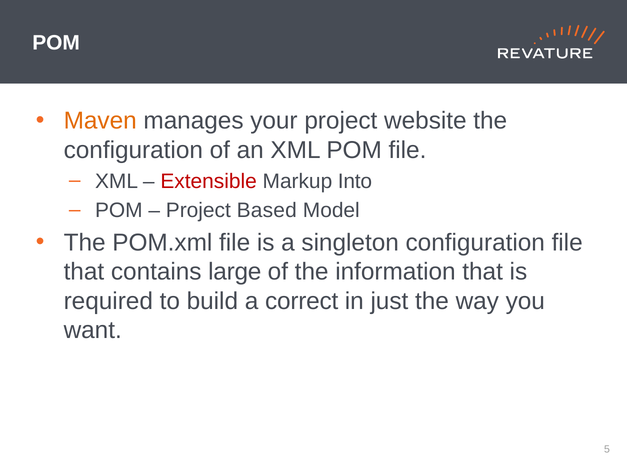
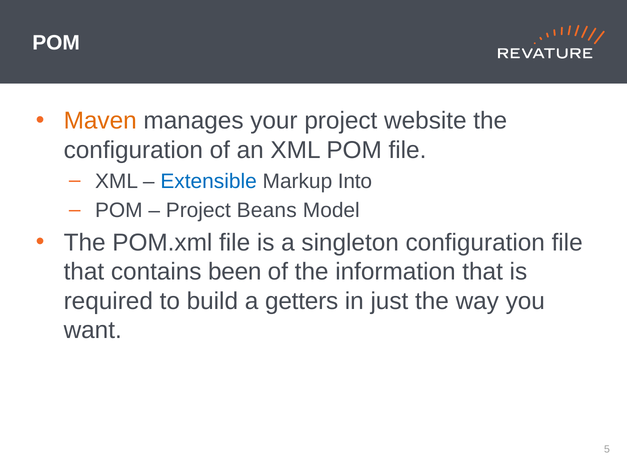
Extensible colour: red -> blue (209, 181)
Based: Based -> Beans (267, 211)
large: large -> been (235, 272)
correct: correct -> getters (302, 301)
